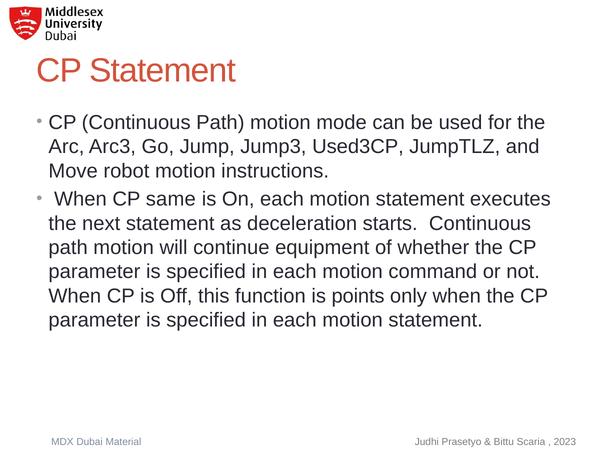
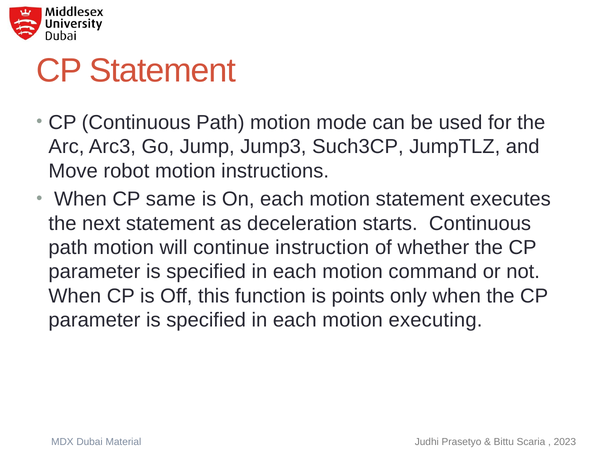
Used3CP: Used3CP -> Such3CP (358, 147)
equipment: equipment -> instruction (322, 248)
in each motion statement: statement -> executing (436, 321)
